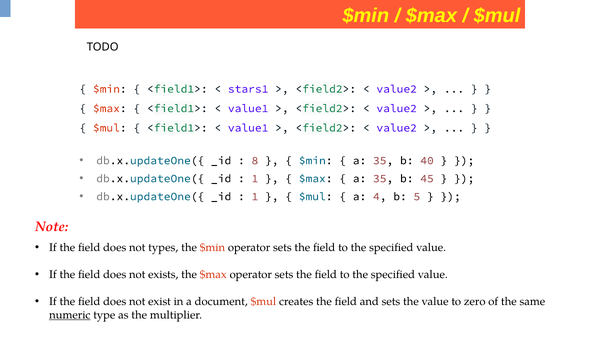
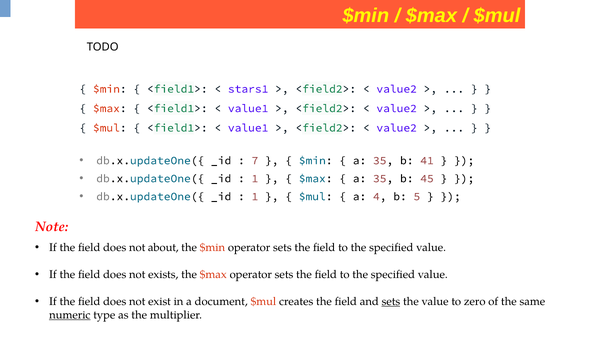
8: 8 -> 7 (255, 161)
40: 40 -> 41 (427, 161)
types: types -> about (163, 248)
sets underline: none -> present (391, 302)
